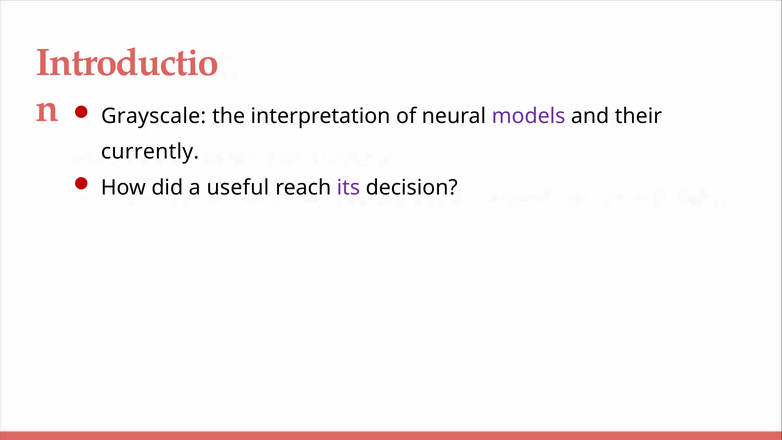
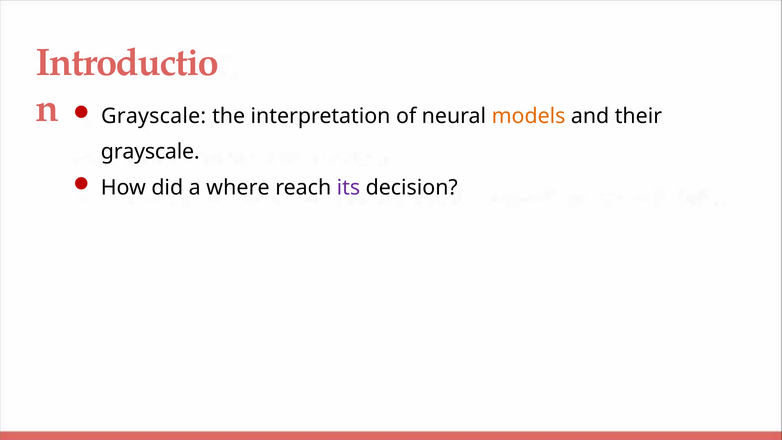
models colour: purple -> orange (529, 116)
currently: currently -> grayscale (150, 151)
useful: useful -> where (238, 187)
